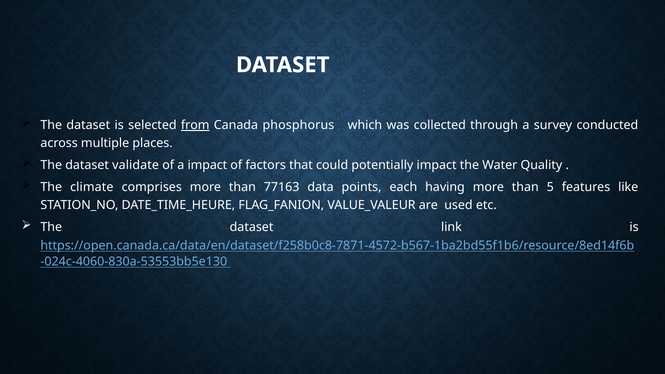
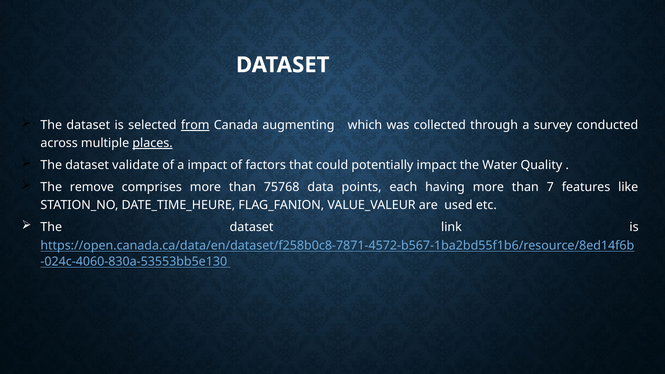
phosphorus: phosphorus -> augmenting (298, 125)
places underline: none -> present (153, 143)
climate: climate -> remove (92, 187)
77163: 77163 -> 75768 (282, 187)
5: 5 -> 7 (550, 187)
